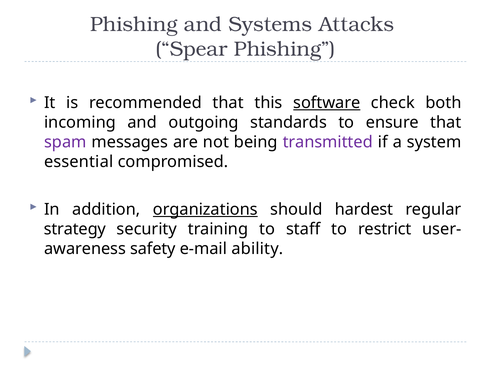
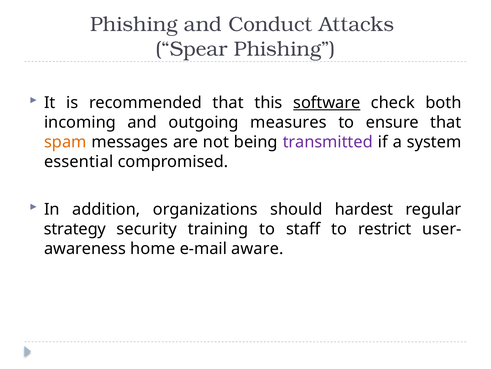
Systems: Systems -> Conduct (270, 24)
standards: standards -> measures (288, 122)
spam colour: purple -> orange (65, 142)
organizations underline: present -> none (205, 209)
safety: safety -> home (153, 248)
ability: ability -> aware (257, 248)
